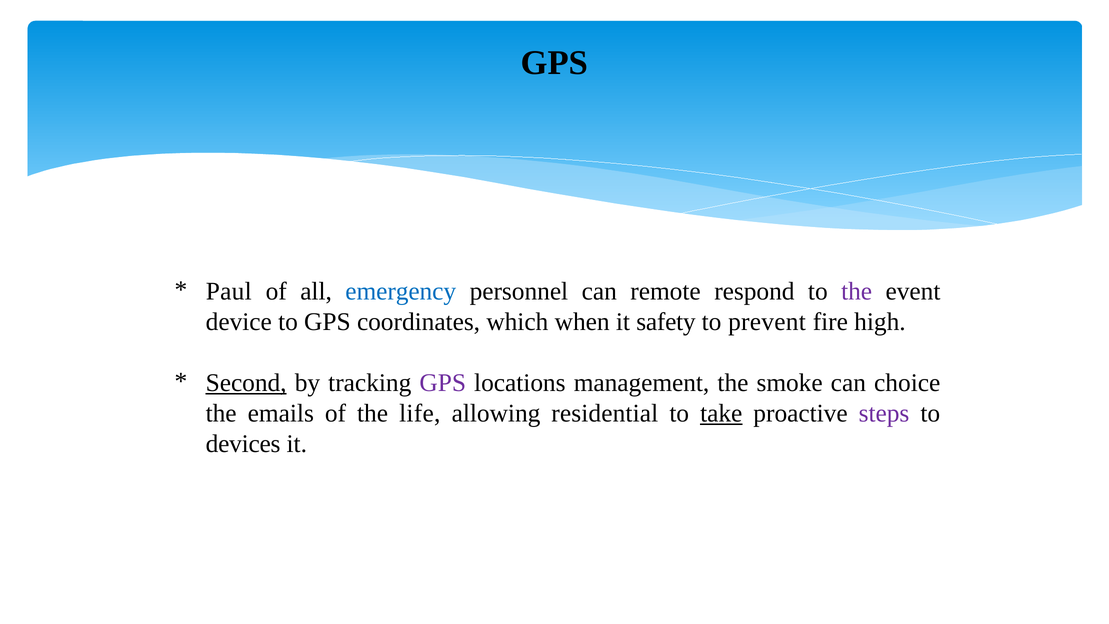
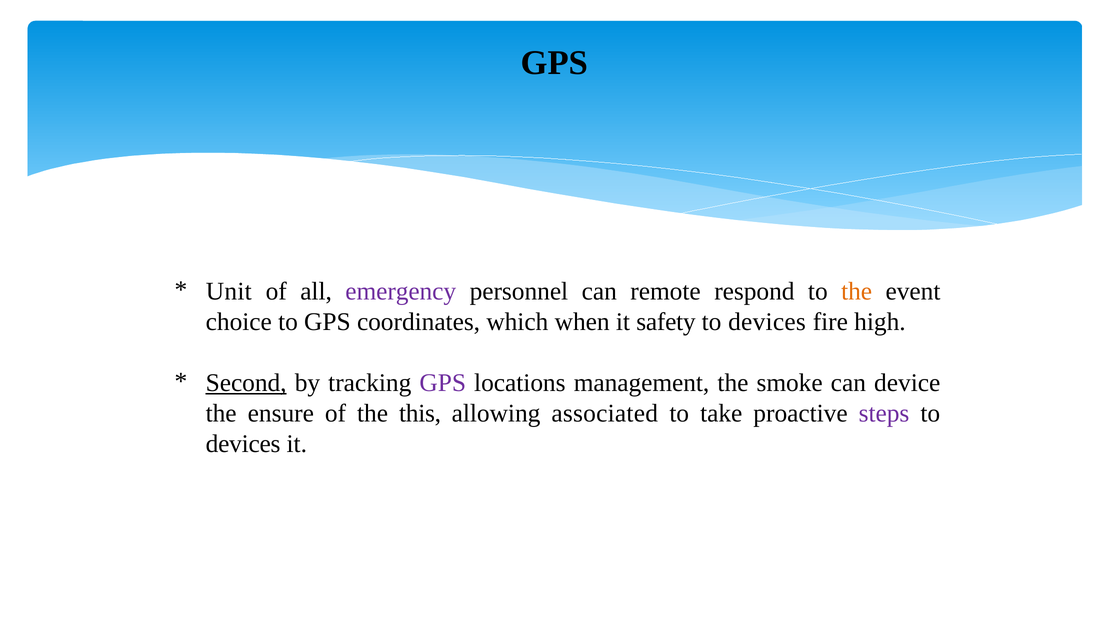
Paul: Paul -> Unit (229, 291)
emergency colour: blue -> purple (401, 291)
the colour: purple -> orange (857, 291)
device: device -> choice (239, 322)
prevent: prevent -> devices (767, 322)
choice: choice -> device (907, 383)
emails: emails -> ensure (281, 413)
life: life -> this (420, 413)
residential: residential -> associated (605, 413)
take underline: present -> none (721, 413)
